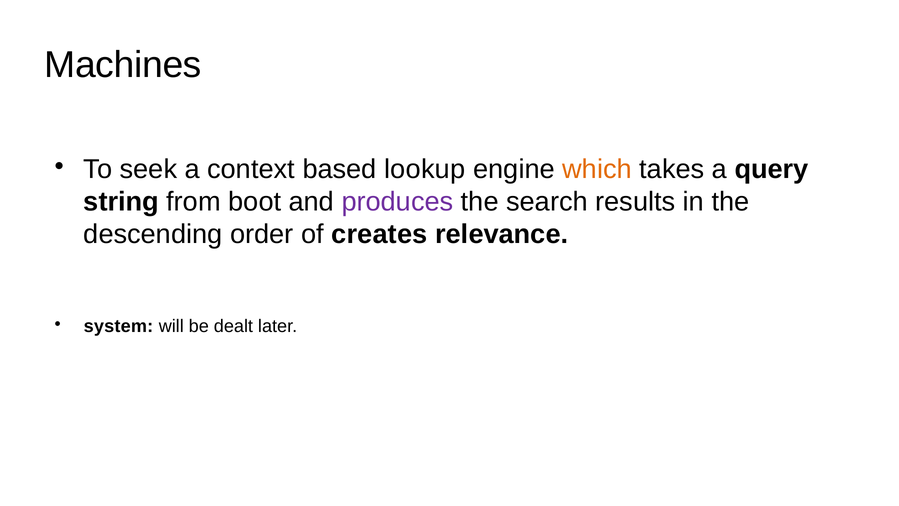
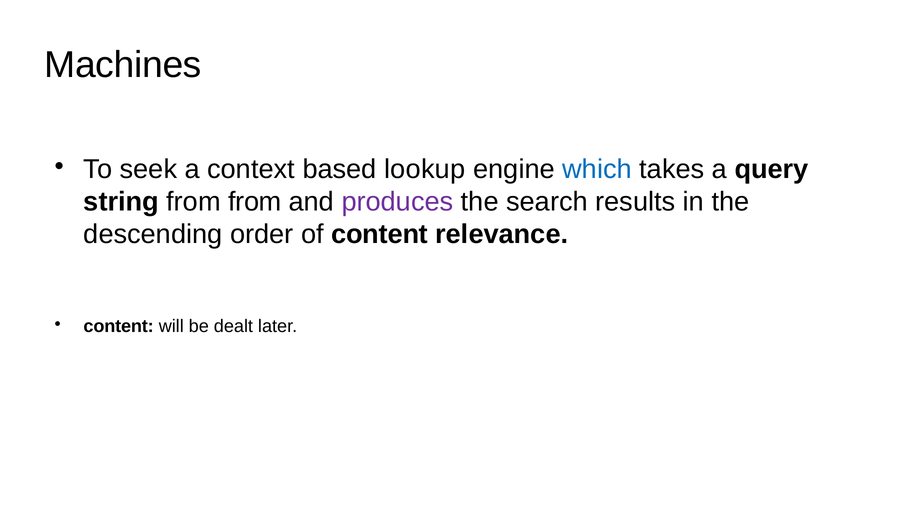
which colour: orange -> blue (597, 169)
from boot: boot -> from (255, 202)
of creates: creates -> content (380, 234)
system: system -> content (119, 326)
